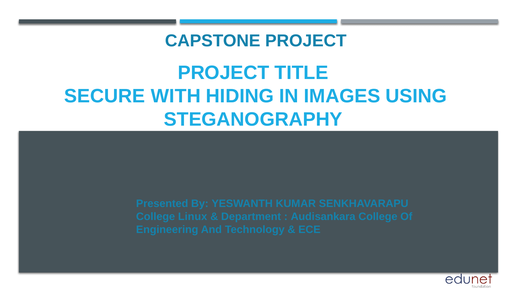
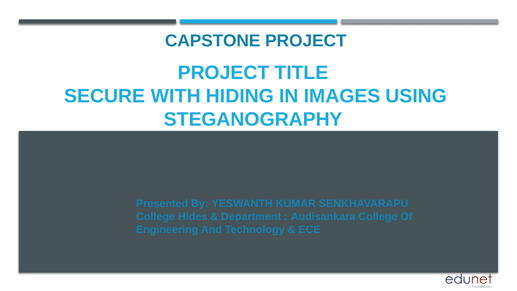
Linux: Linux -> Hides (193, 217)
